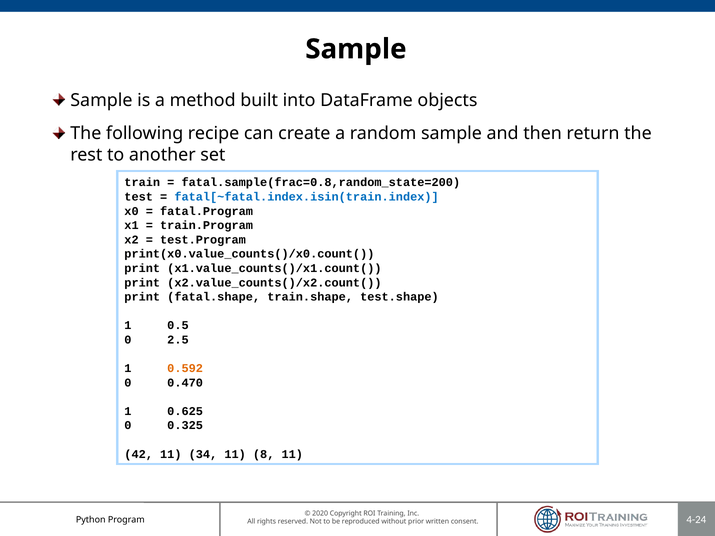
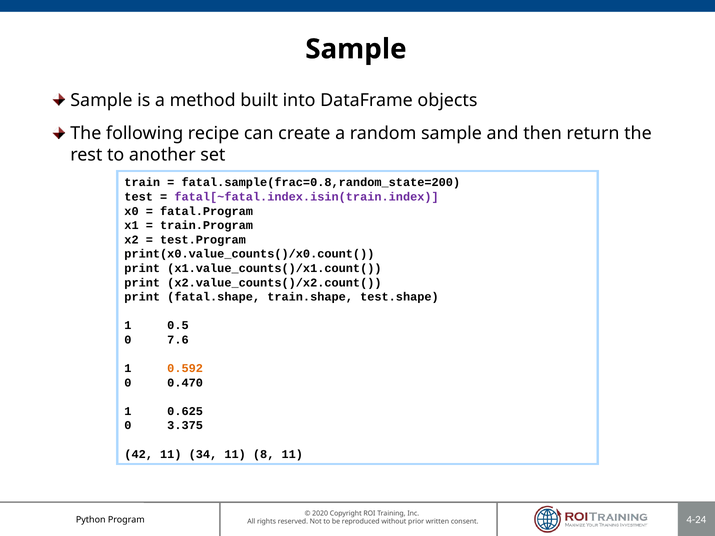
fatal[~fatal.index.isin(train.index colour: blue -> purple (307, 197)
2.5: 2.5 -> 7.6 (178, 340)
0.325: 0.325 -> 3.375 (185, 426)
